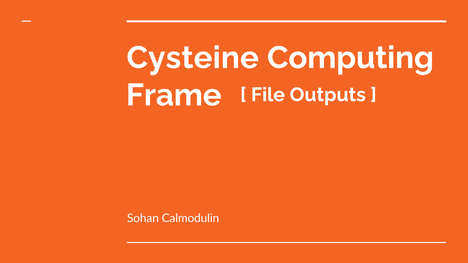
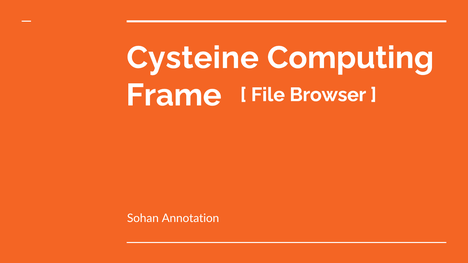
Outputs: Outputs -> Browser (328, 95)
Calmodulin: Calmodulin -> Annotation (190, 218)
